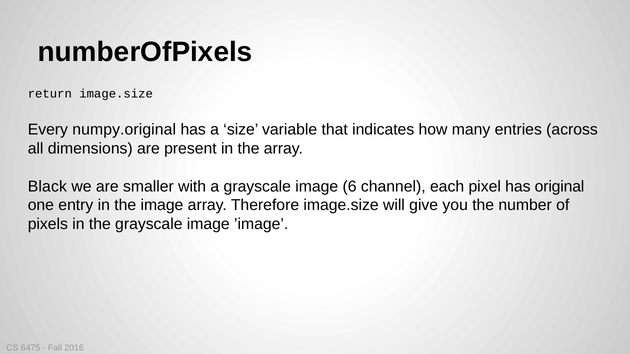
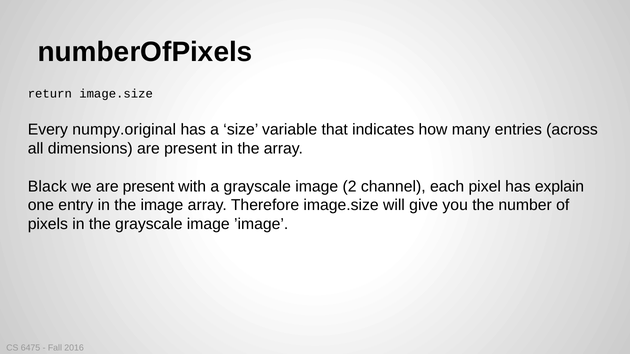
we are smaller: smaller -> present (149, 187)
6: 6 -> 2 (350, 187)
original: original -> explain (560, 187)
